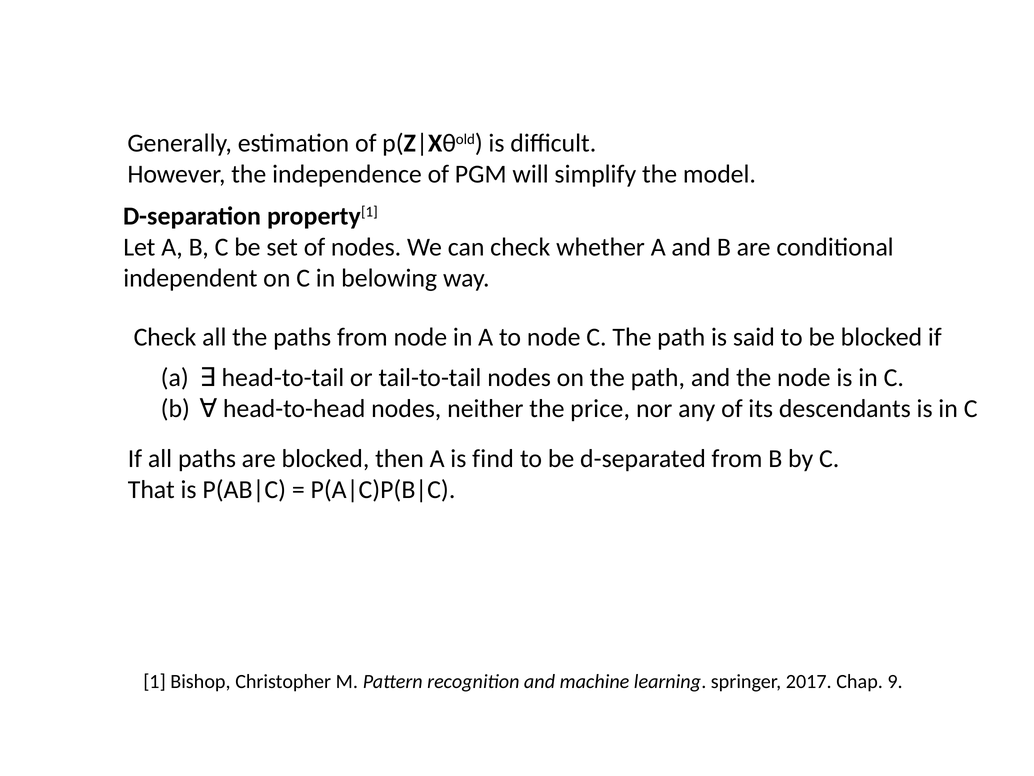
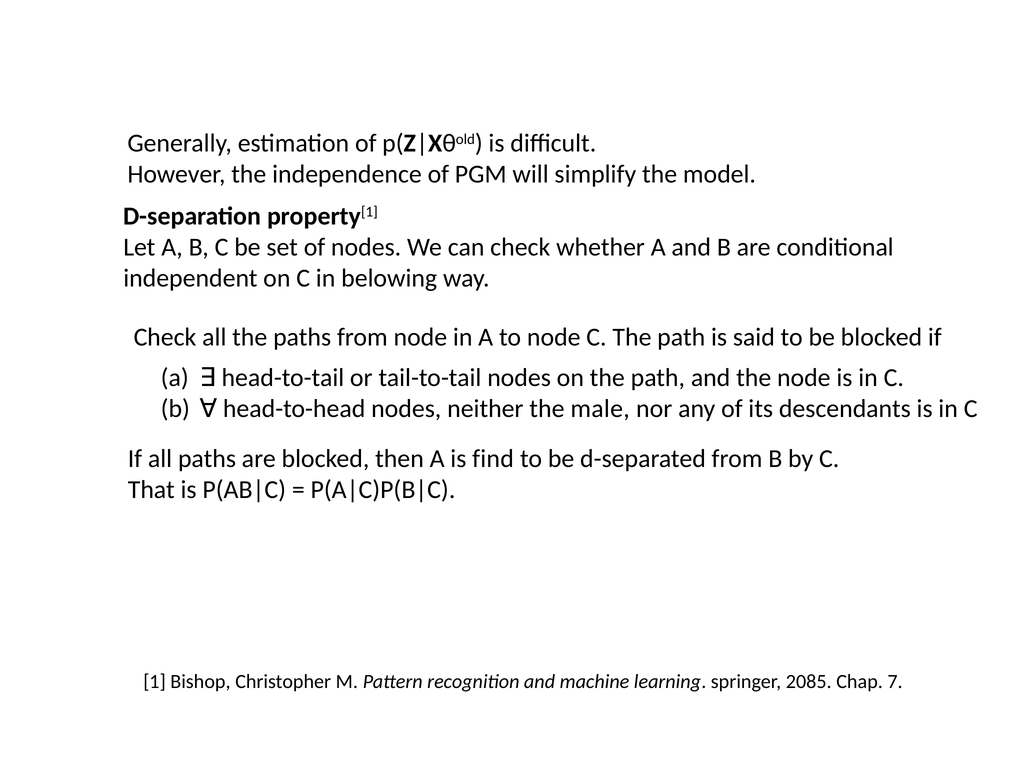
price: price -> male (600, 408)
2017: 2017 -> 2085 (809, 681)
9: 9 -> 7 (895, 681)
